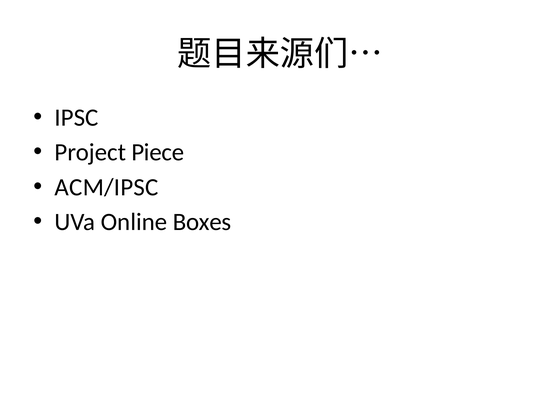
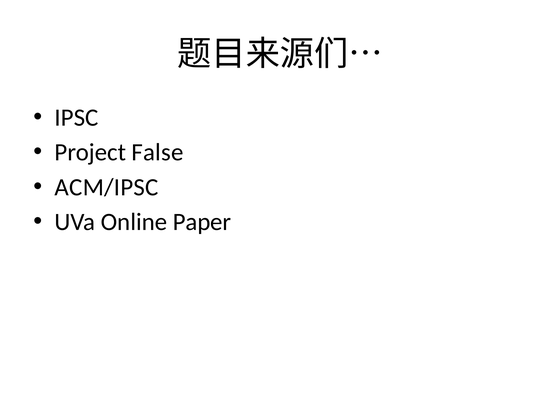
Piece: Piece -> False (158, 152)
Boxes: Boxes -> Paper (202, 222)
